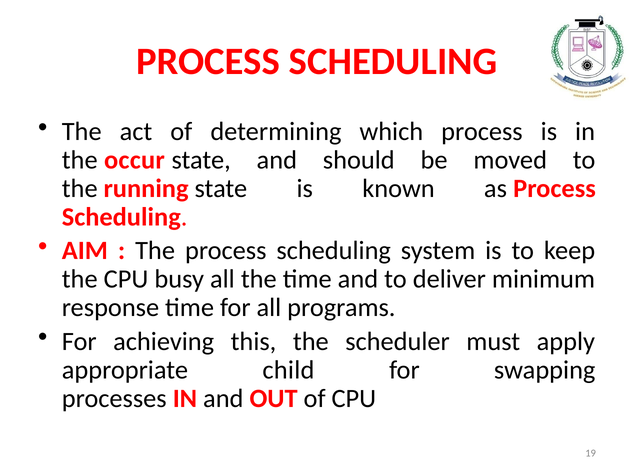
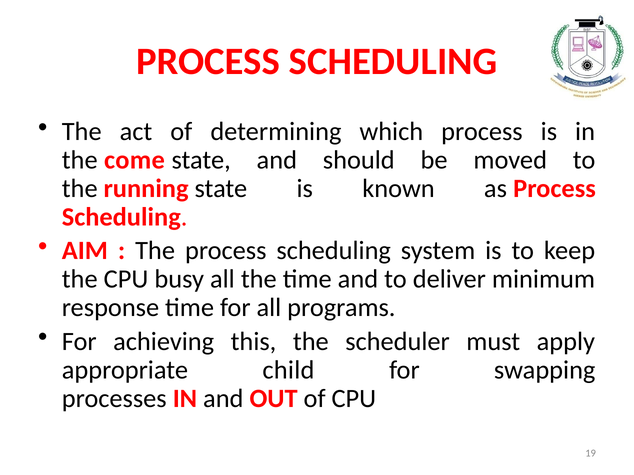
occur: occur -> come (134, 160)
